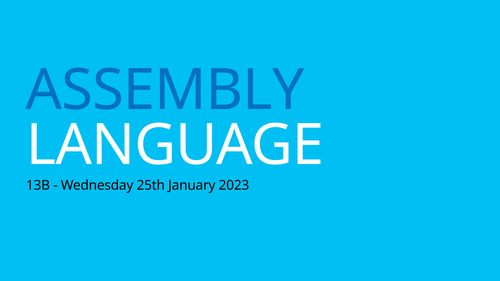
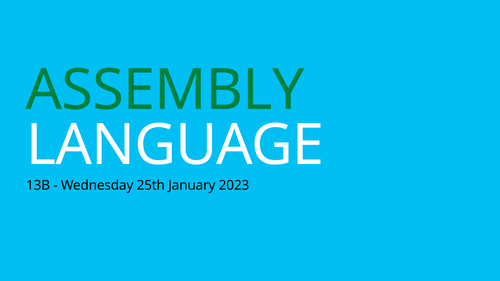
ASSEMBLY colour: blue -> green (165, 90)
